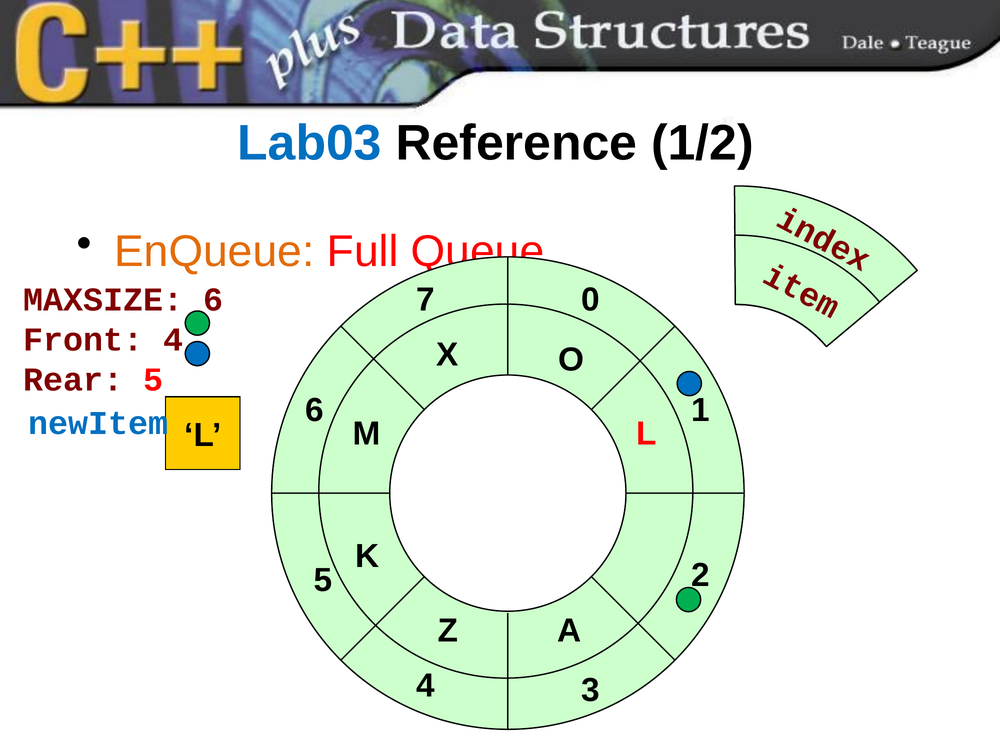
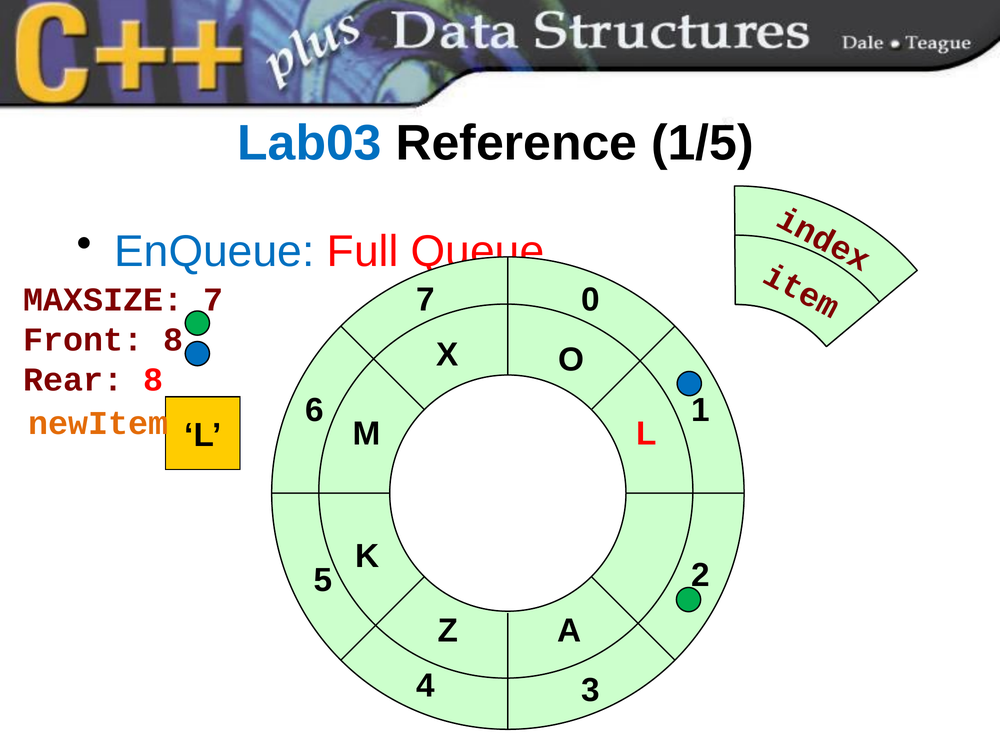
1/2: 1/2 -> 1/5 (702, 143)
EnQueue colour: orange -> blue (214, 251)
MAXSIZE 6: 6 -> 7 (213, 300)
Front 4: 4 -> 8 (173, 340)
Rear 5: 5 -> 8 (153, 380)
newItem colour: blue -> orange (98, 423)
